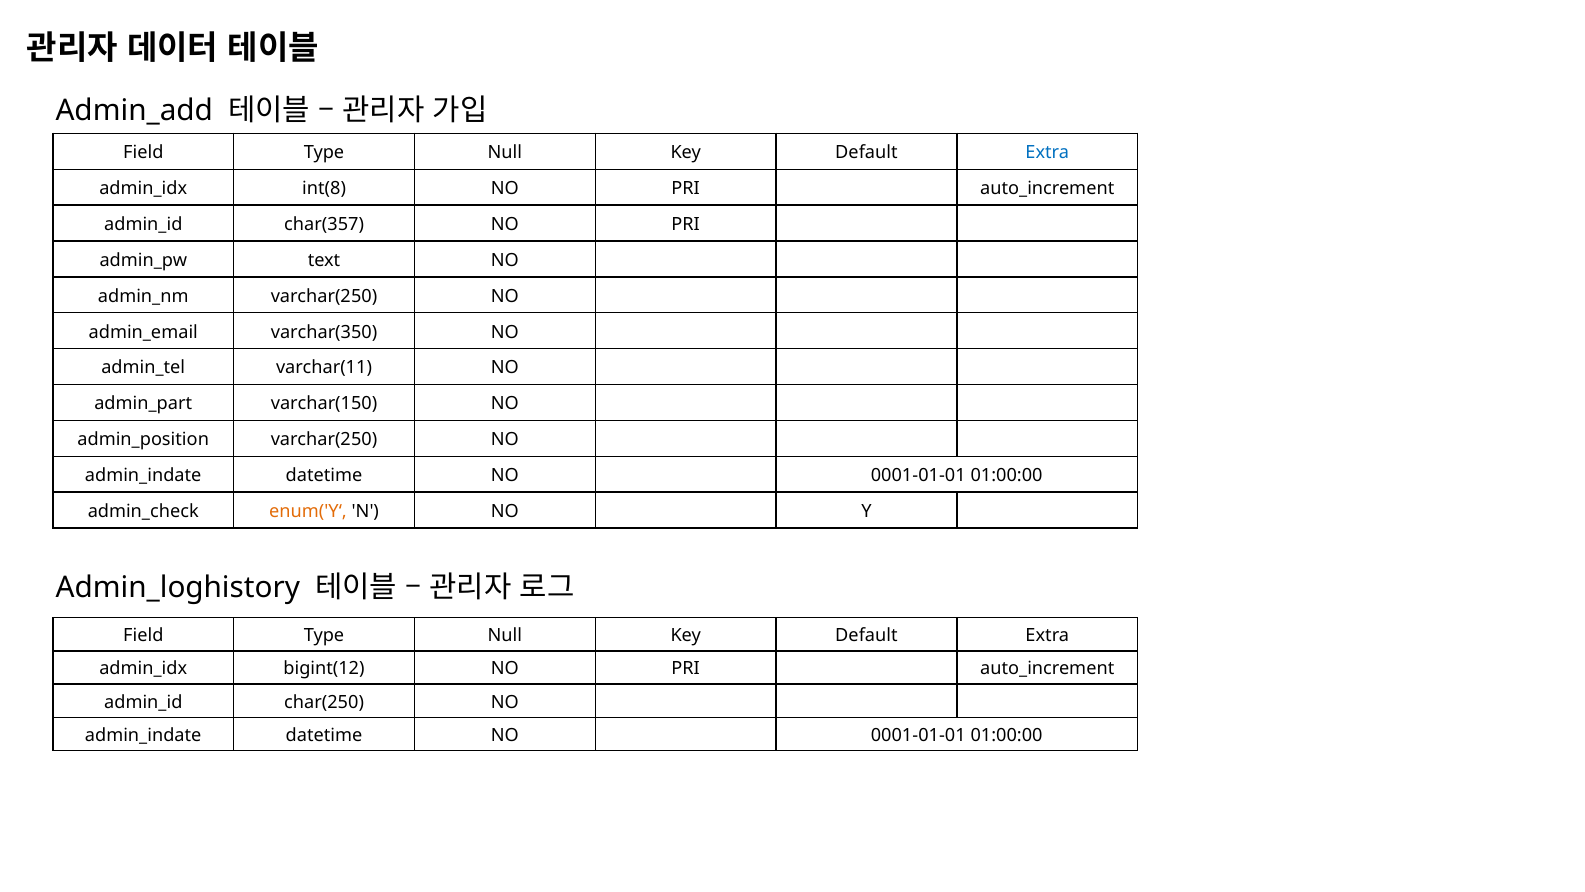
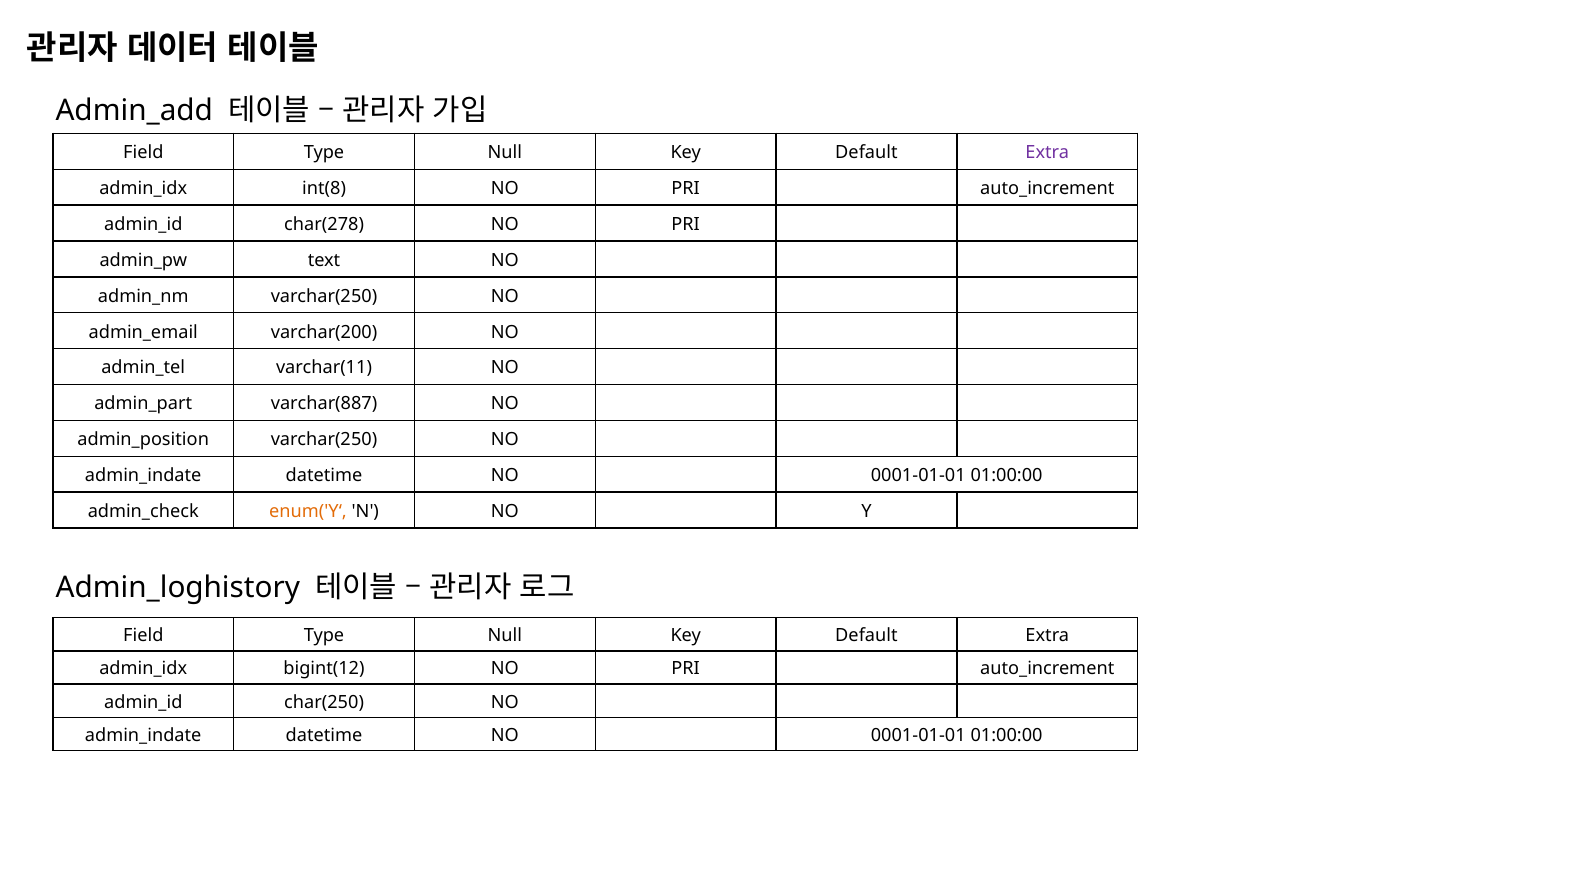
Extra colour: blue -> purple (1047, 153)
char(357: char(357 -> char(278 (324, 224)
varchar(350: varchar(350 -> varchar(200 (324, 332)
varchar(150: varchar(150 -> varchar(887 (324, 404)
